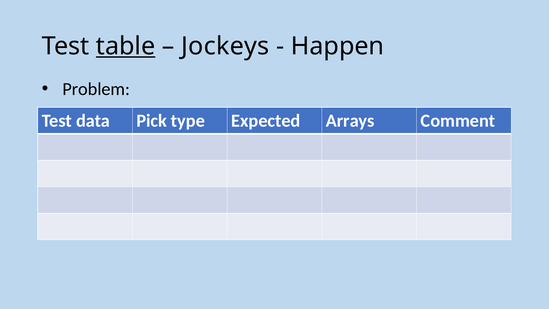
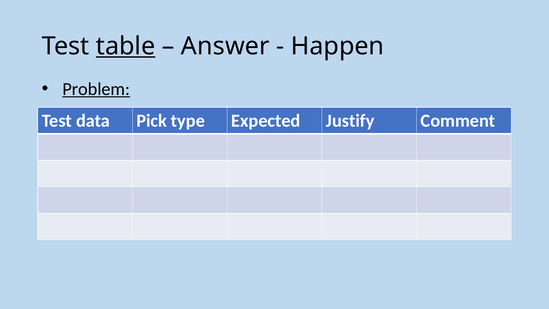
Jockeys: Jockeys -> Answer (225, 46)
Problem underline: none -> present (96, 89)
Arrays: Arrays -> Justify (350, 121)
